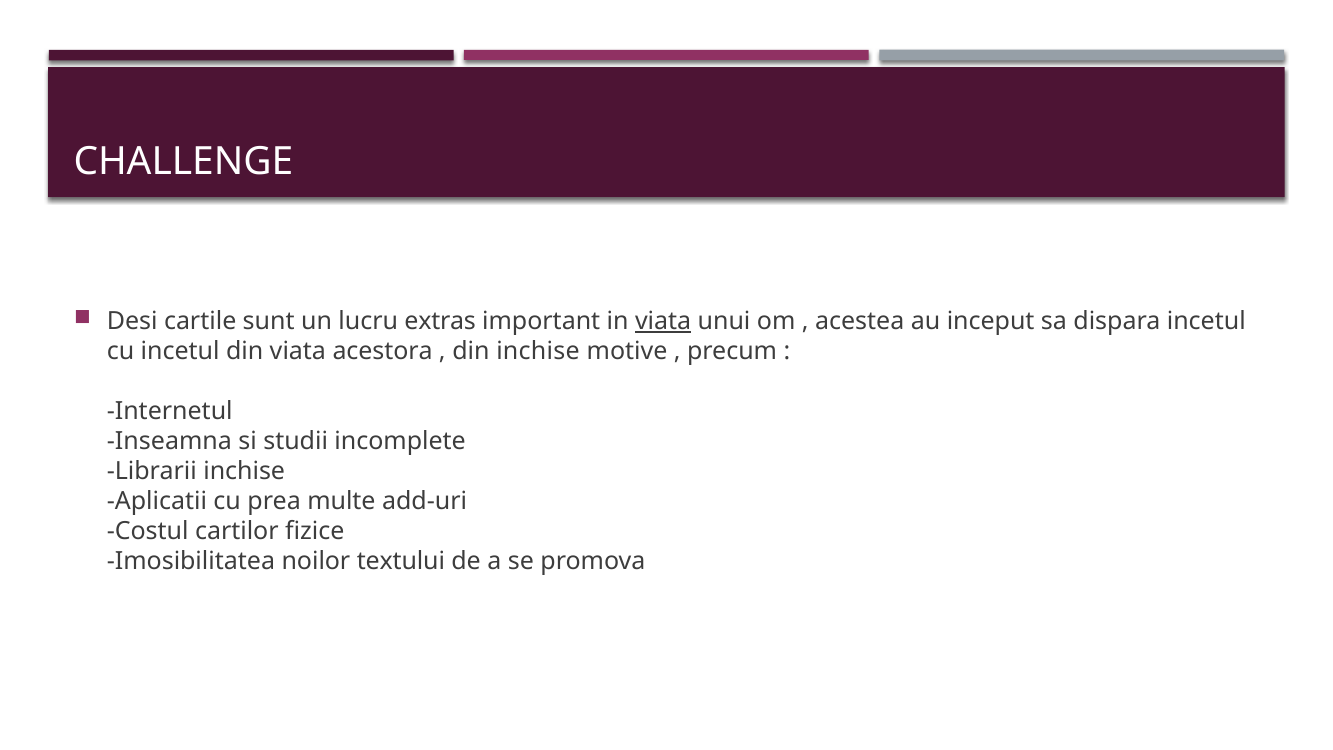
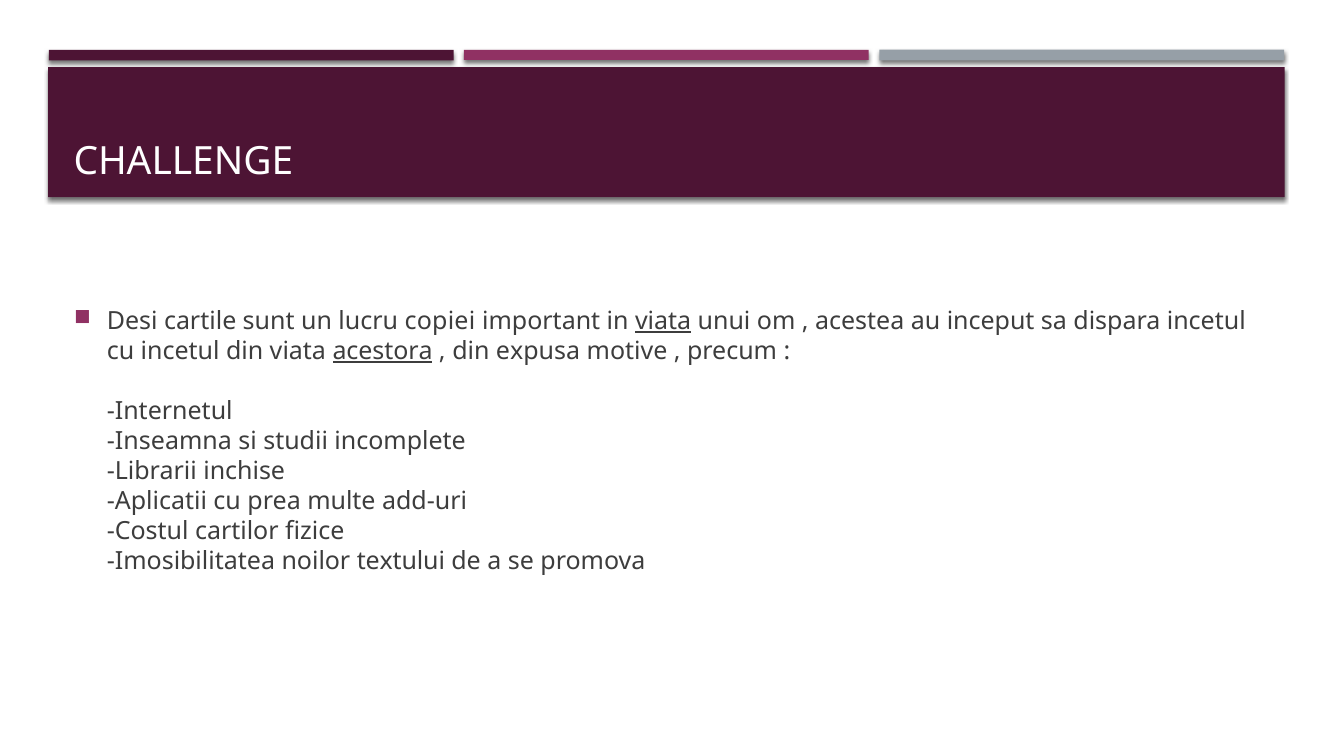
extras: extras -> copiei (440, 321)
acestora underline: none -> present (383, 351)
din inchise: inchise -> expusa (538, 351)
